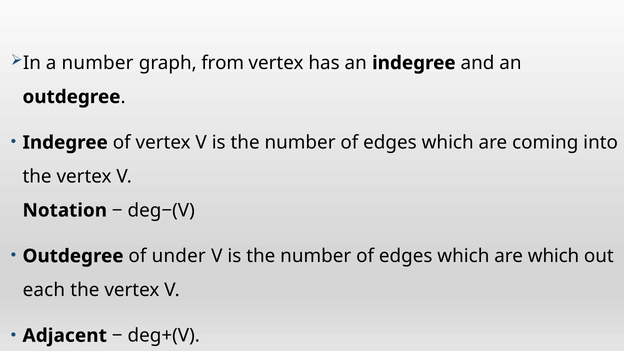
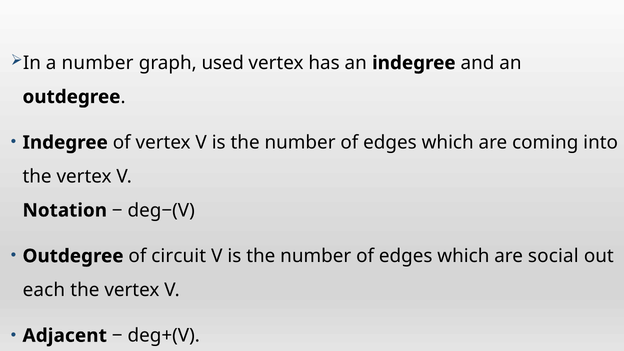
from: from -> used (223, 63)
under: under -> circuit (179, 256)
are which: which -> social (553, 256)
